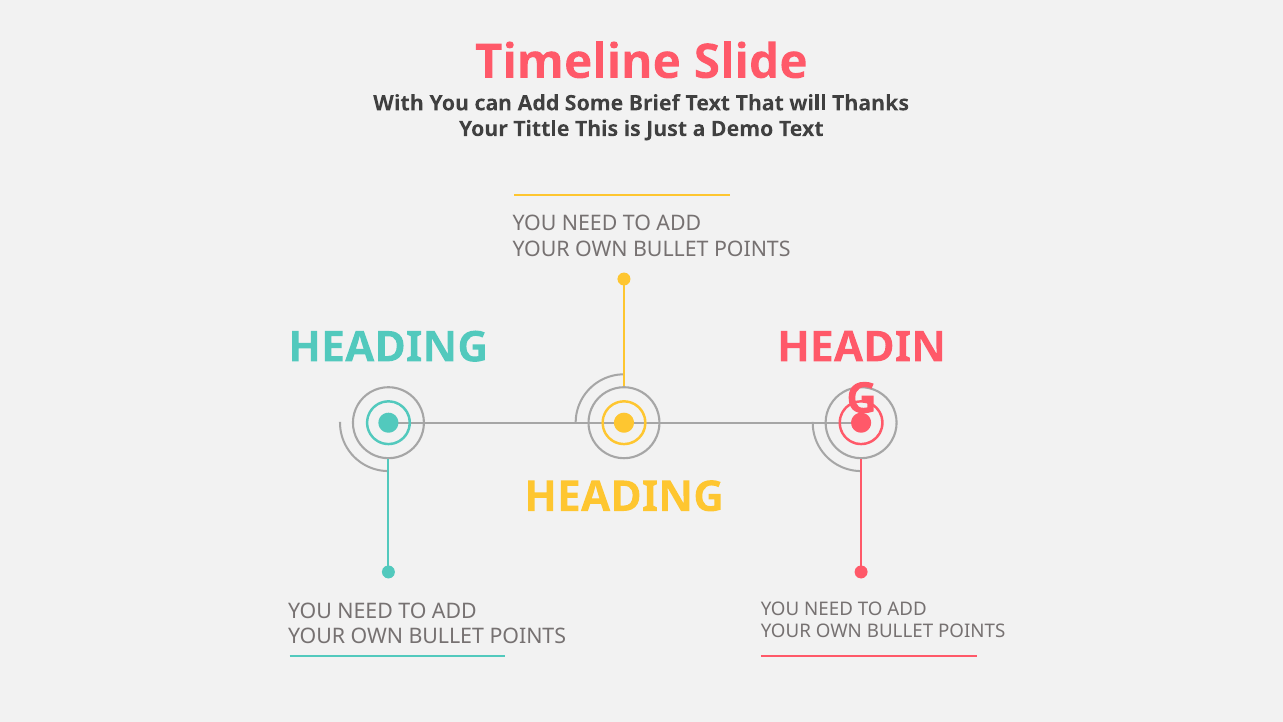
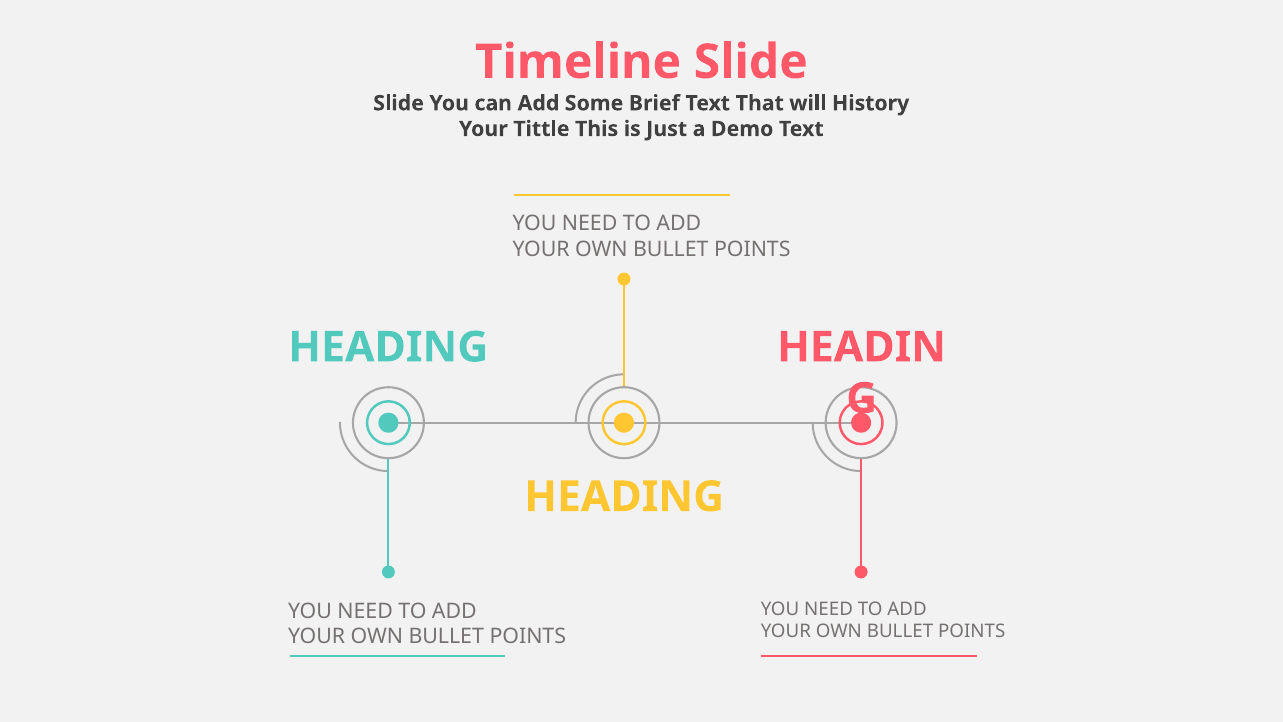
With: With -> Slide (399, 103)
Thanks: Thanks -> History (871, 103)
